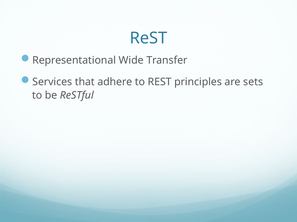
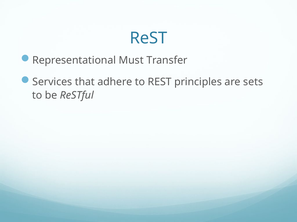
Wide: Wide -> Must (131, 60)
